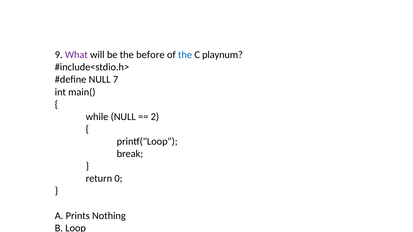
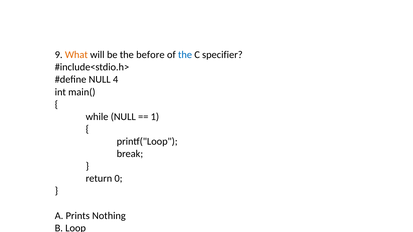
What colour: purple -> orange (76, 55)
playnum: playnum -> specifier (222, 55)
7: 7 -> 4 (116, 80)
2: 2 -> 1 (155, 117)
